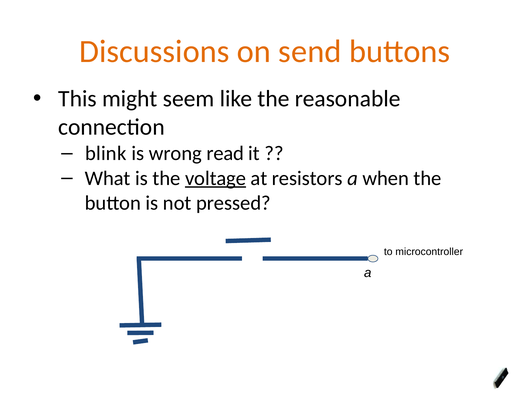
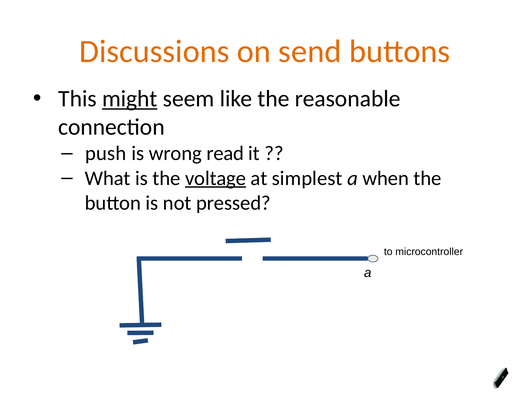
might underline: none -> present (130, 99)
blink: blink -> push (106, 153)
resistors: resistors -> simplest (307, 178)
